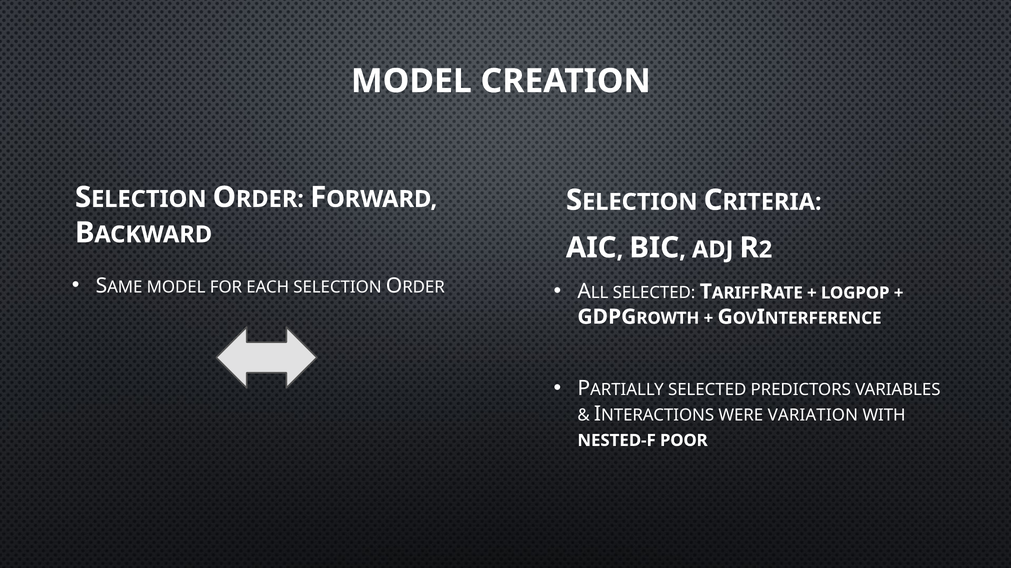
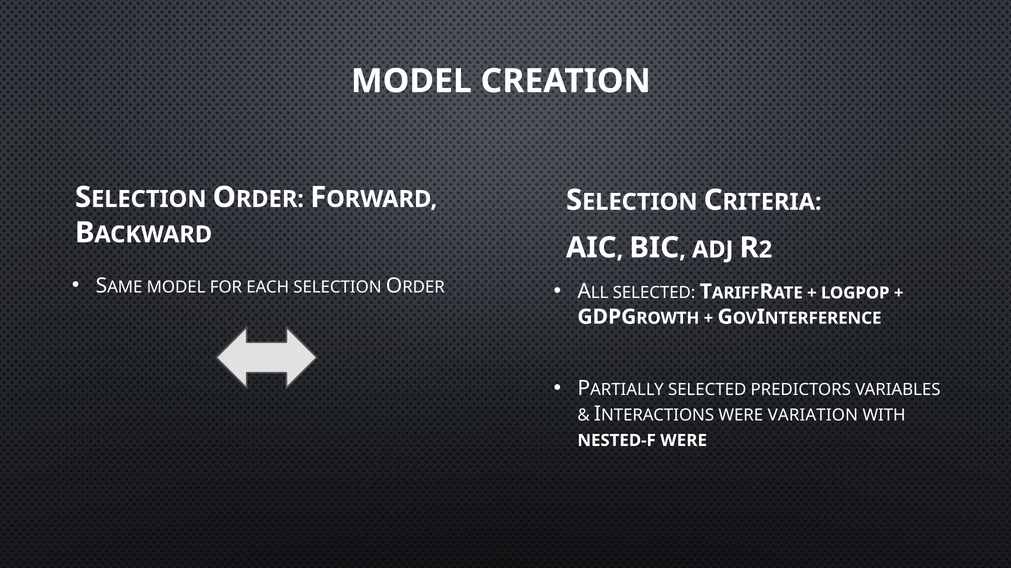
NESTED-F POOR: POOR -> WERE (684, 441)
